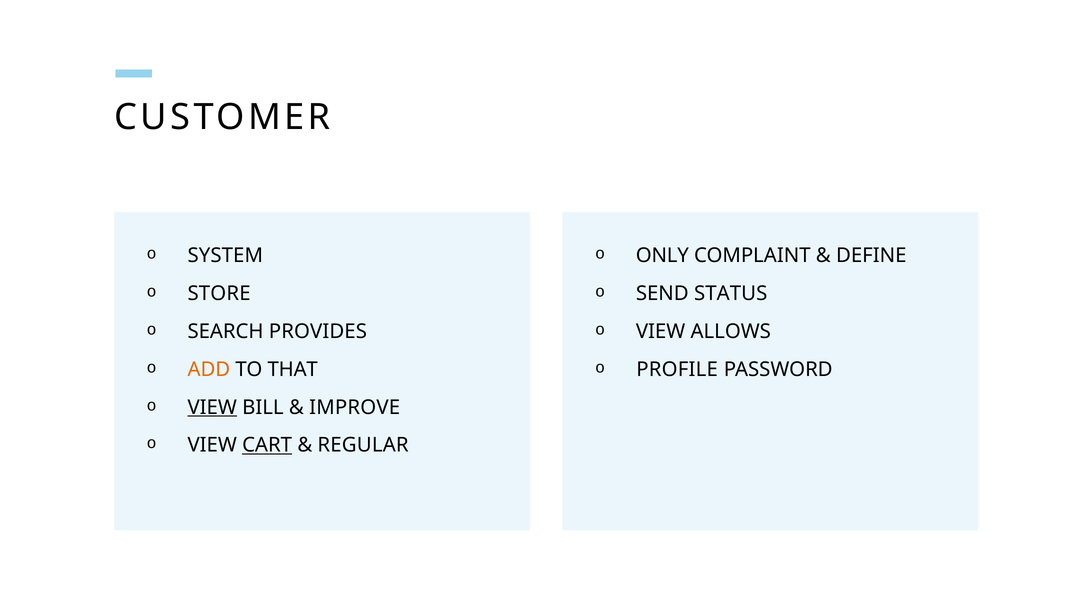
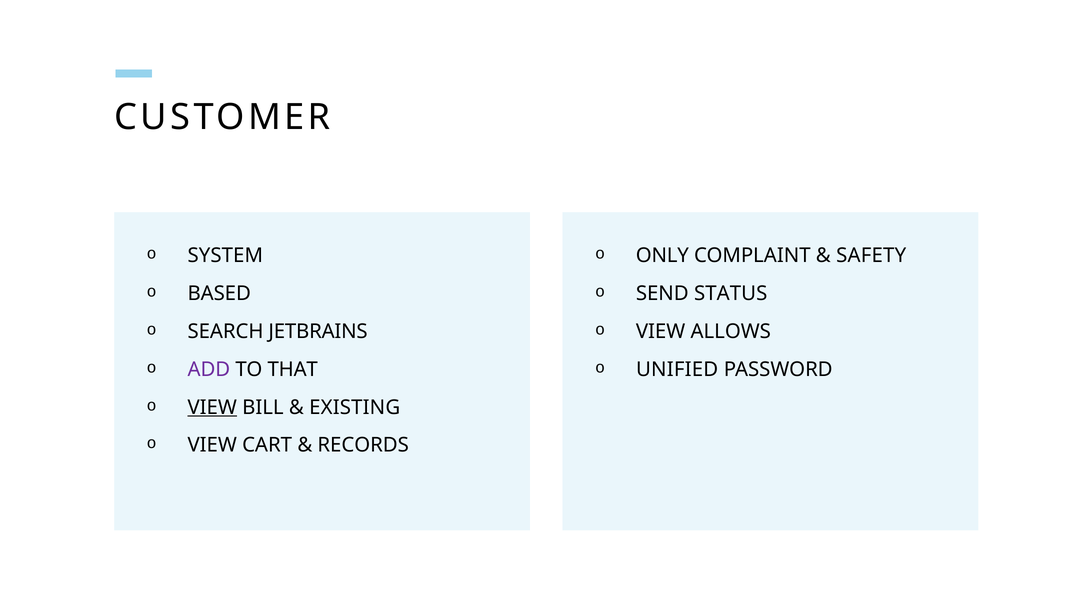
DEFINE: DEFINE -> SAFETY (871, 255)
STORE: STORE -> BASED (219, 293)
PROVIDES: PROVIDES -> JETBRAINS (318, 331)
ADD colour: orange -> purple (209, 369)
PROFILE: PROFILE -> UNIFIED (677, 369)
IMPROVE: IMPROVE -> EXISTING (355, 407)
CART underline: present -> none (267, 445)
REGULAR: REGULAR -> RECORDS (363, 445)
